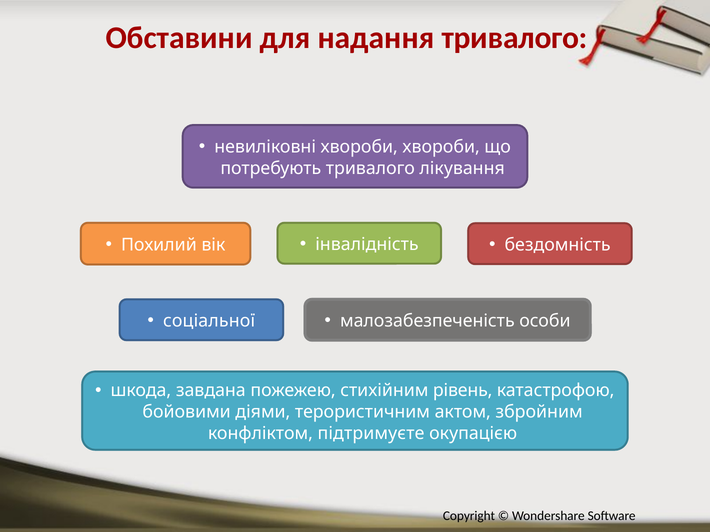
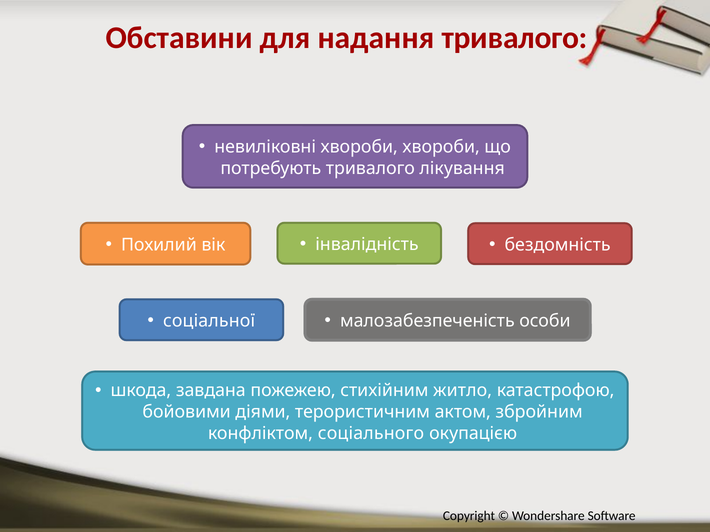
рівень: рівень -> житло (463, 391)
підтримуєте: підтримуєте -> соціального (371, 434)
